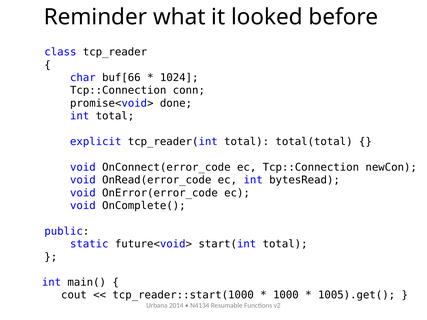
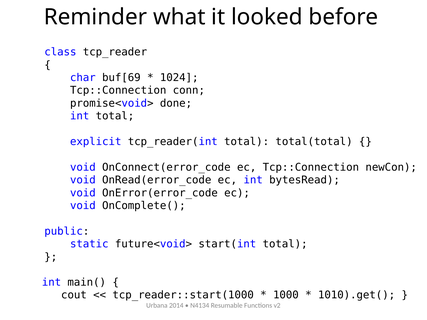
buf[66: buf[66 -> buf[69 (121, 78)
1005).get(: 1005).get( -> 1010).get( (357, 295)
